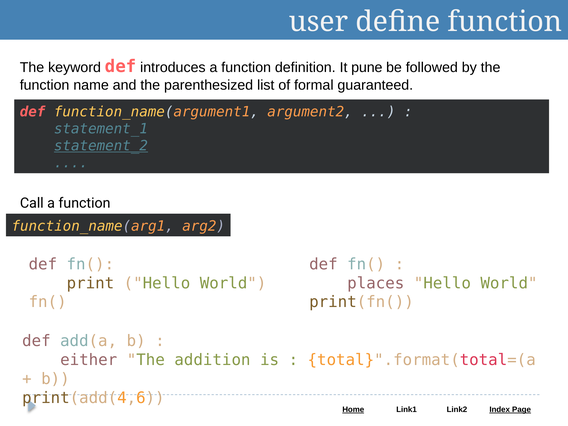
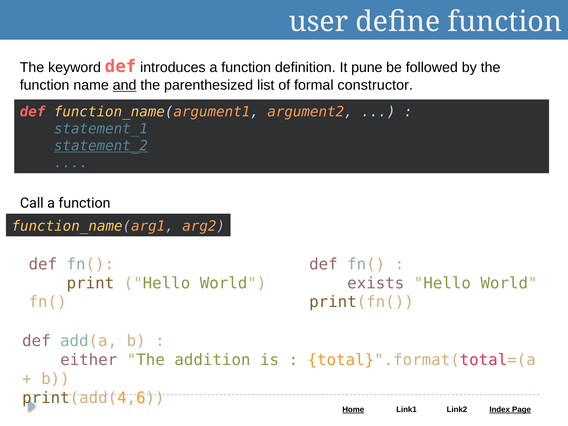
and underline: none -> present (125, 85)
guaranteed: guaranteed -> constructor (375, 85)
places: places -> exists (376, 283)
